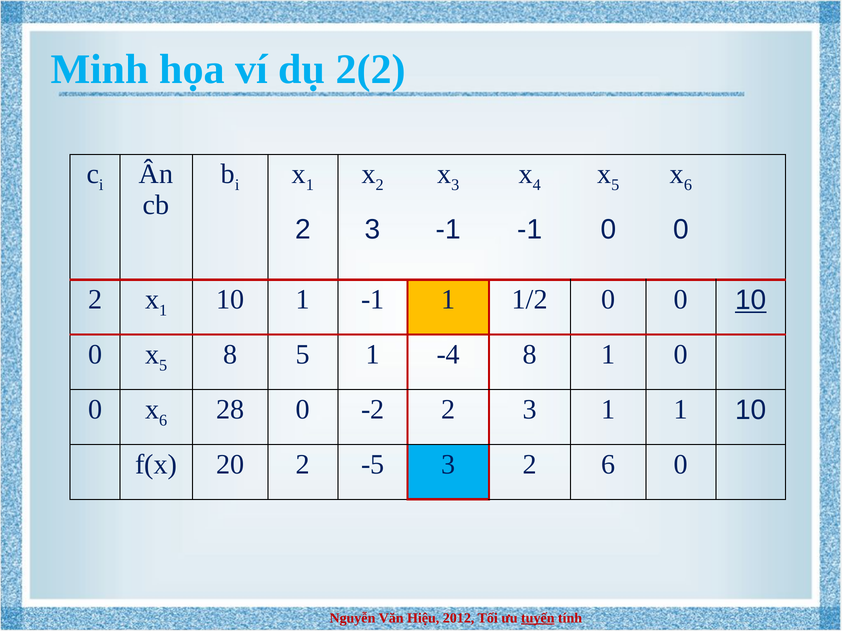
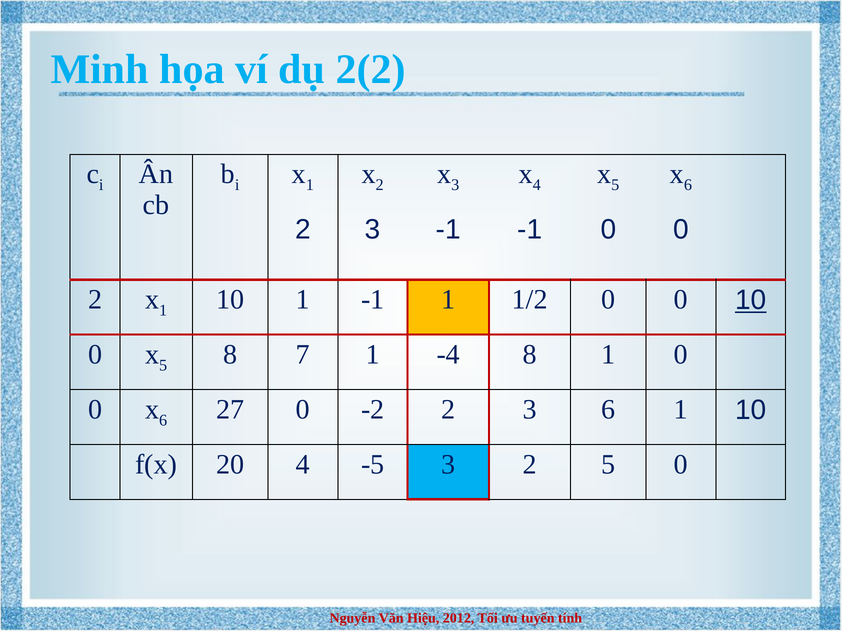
8 5: 5 -> 7 (303, 355)
28: 28 -> 27 (230, 410)
3 1: 1 -> 6 (608, 410)
20 2: 2 -> 4 (303, 465)
2 6: 6 -> 5 (608, 465)
tuyến underline: present -> none (538, 618)
